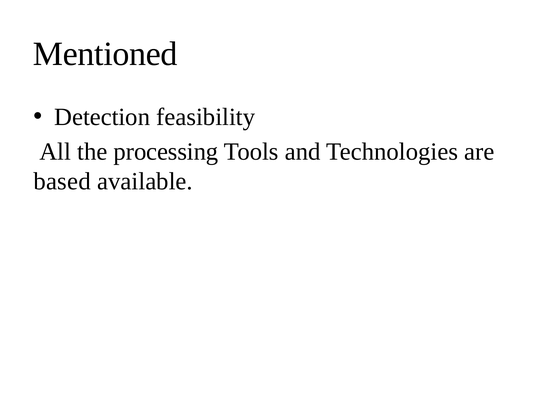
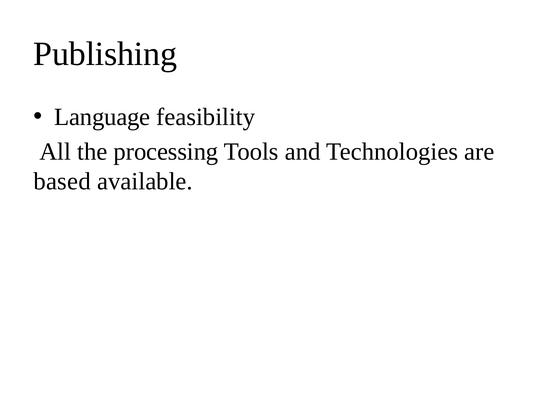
Mentioned: Mentioned -> Publishing (105, 54)
Detection: Detection -> Language (102, 117)
